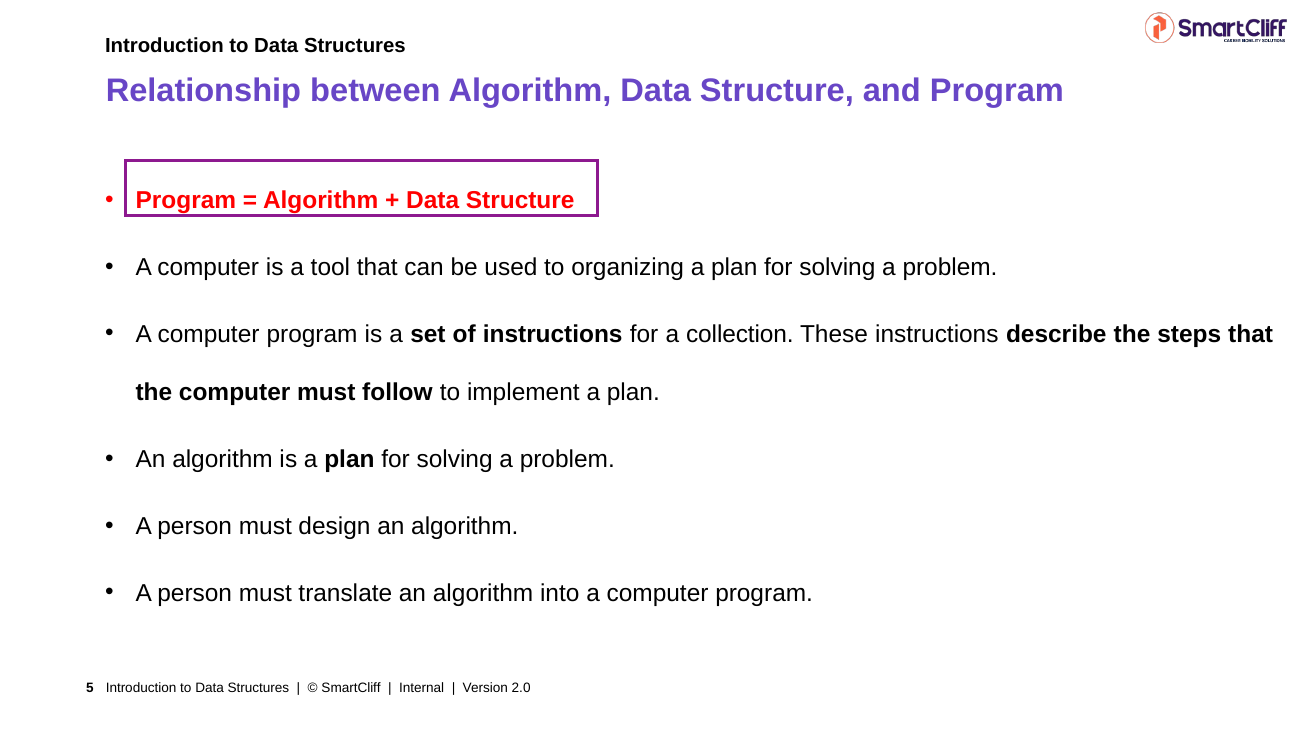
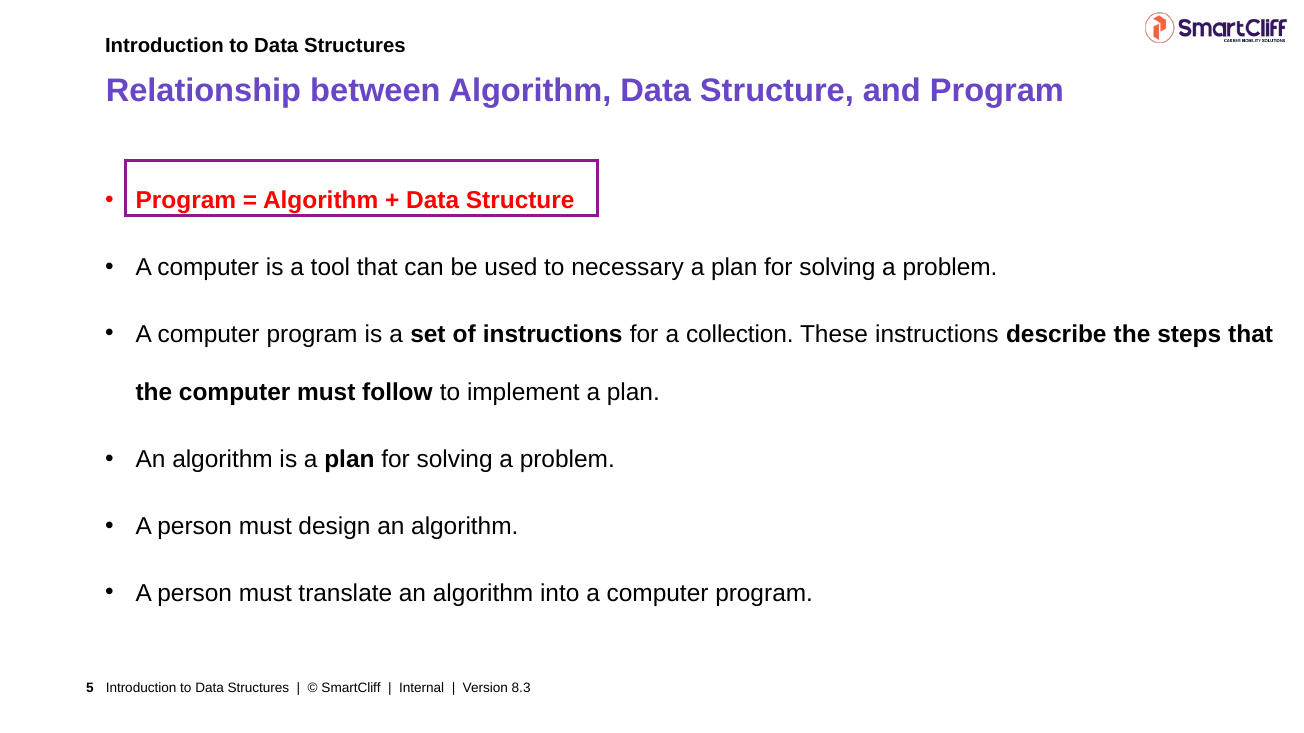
organizing: organizing -> necessary (628, 268)
2.0: 2.0 -> 8.3 (521, 689)
